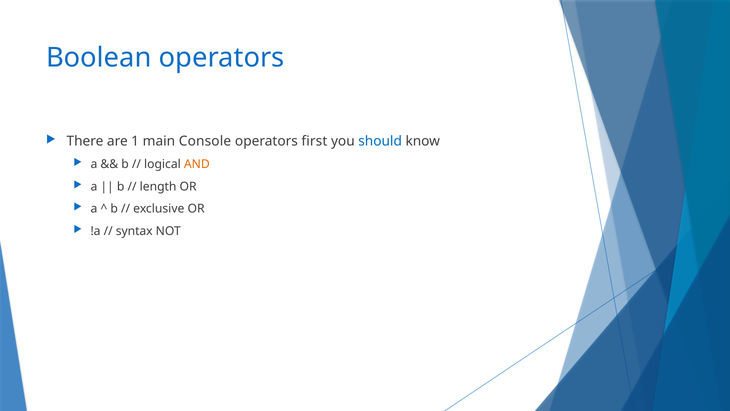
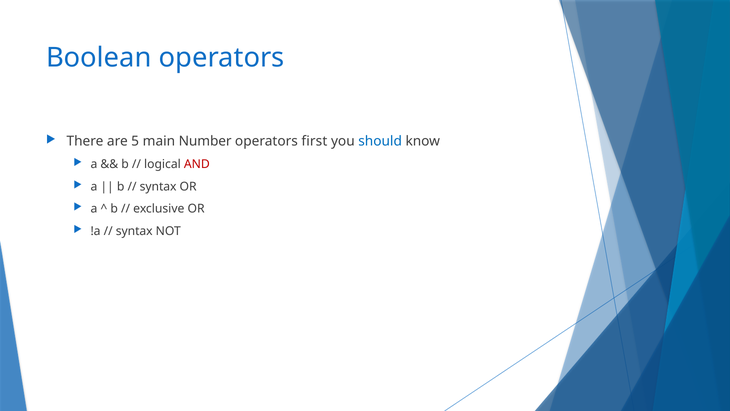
1: 1 -> 5 (135, 141)
Console: Console -> Number (205, 141)
AND colour: orange -> red (197, 164)
length: length -> syntax (158, 186)
